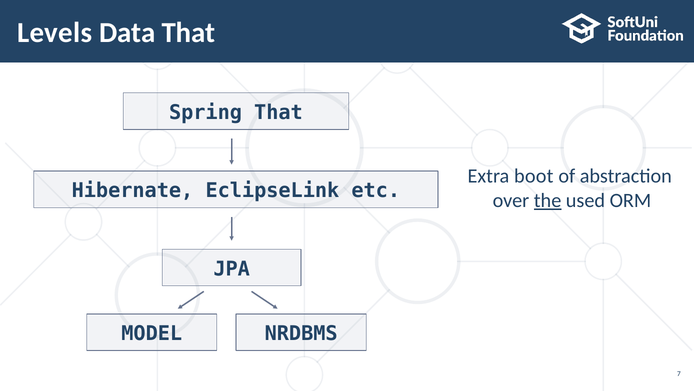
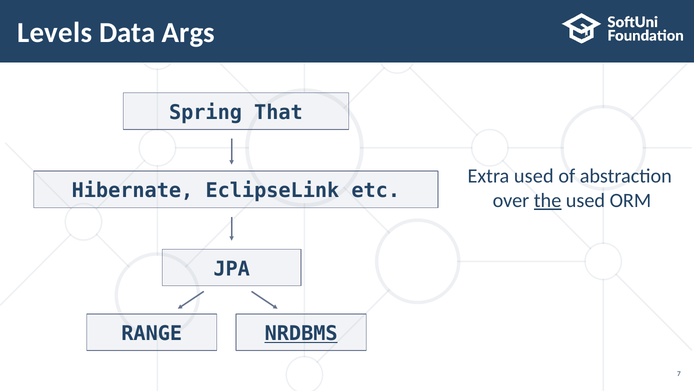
Data That: That -> Args (188, 33)
Extra boot: boot -> used (534, 176)
MODEL: MODEL -> RANGE (152, 333)
NRDBMS underline: none -> present (301, 333)
